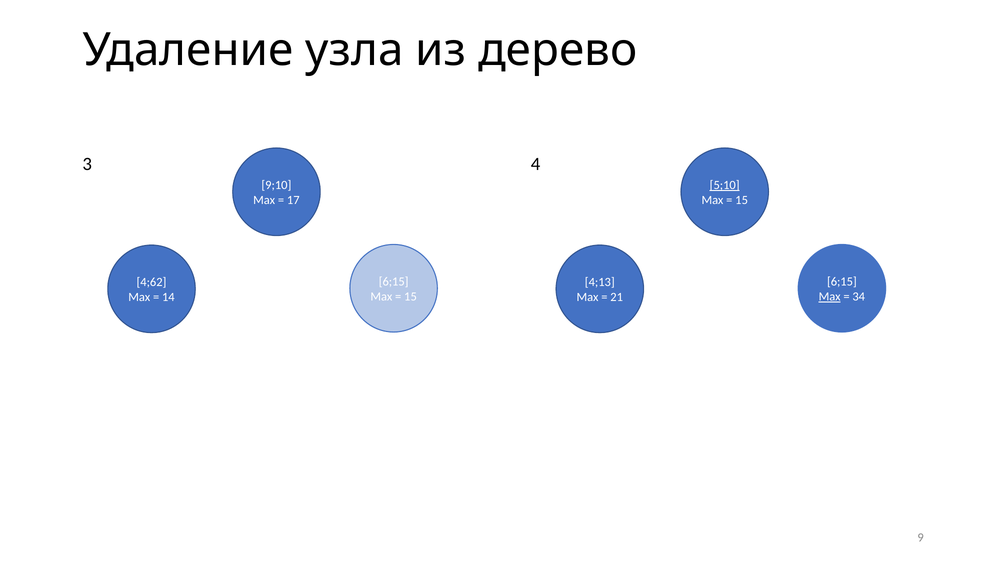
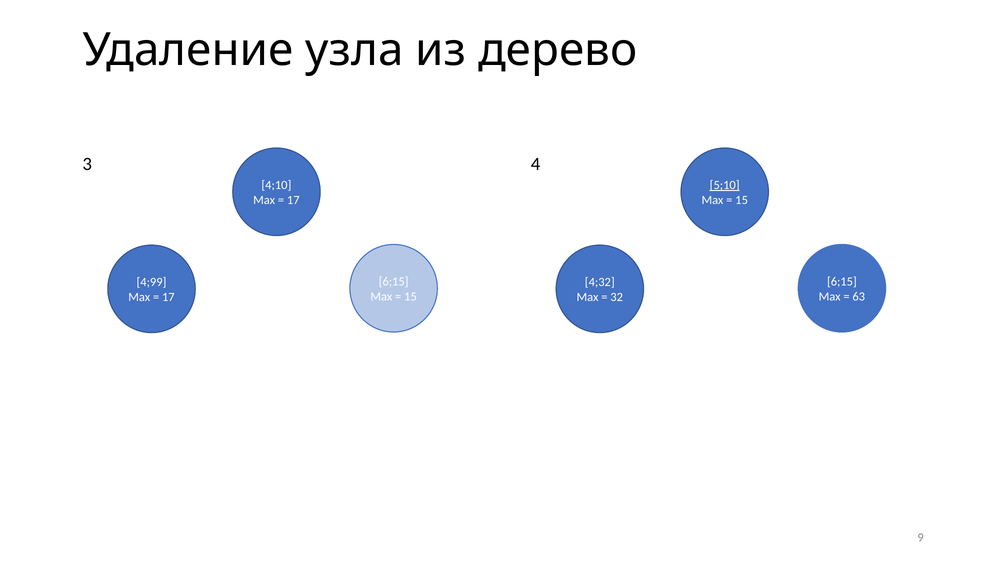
9;10: 9;10 -> 4;10 (276, 185)
4;62: 4;62 -> 4;99 (151, 282)
4;13: 4;13 -> 4;32 (600, 282)
Max underline: present -> none (830, 296)
34: 34 -> 63 (859, 296)
14: 14 -> 17 (168, 297)
21: 21 -> 32 (617, 297)
